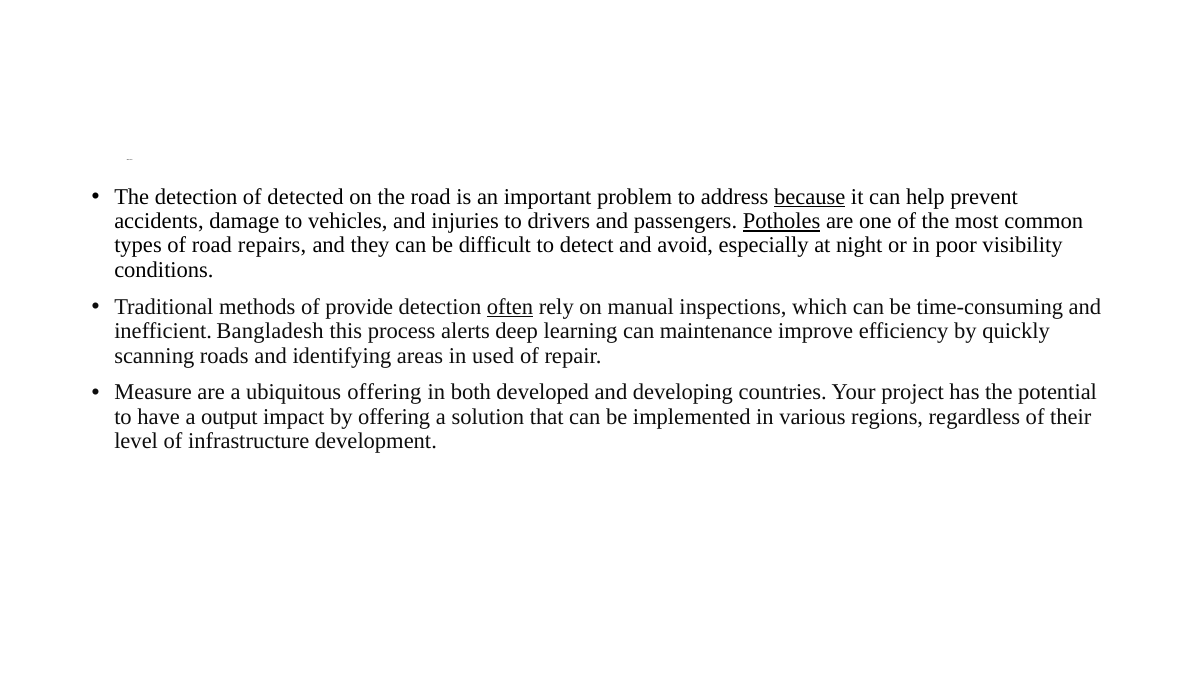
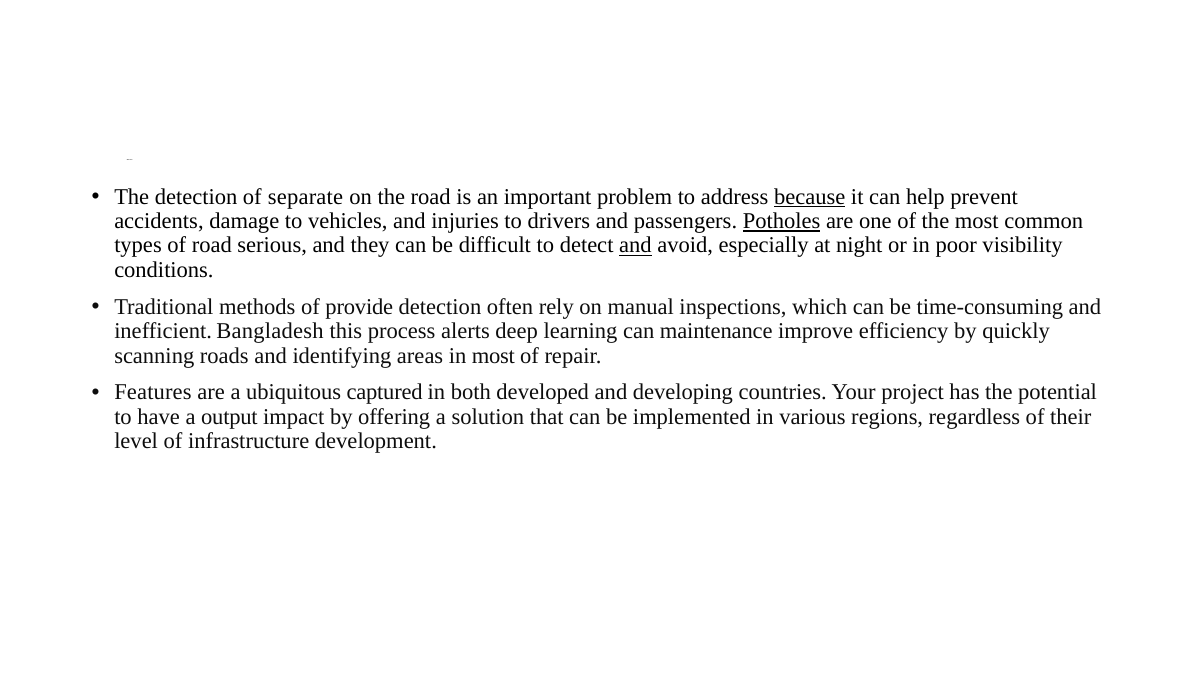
detected: detected -> separate (306, 197)
repairs: repairs -> serious (272, 245)
and underline: none -> present (635, 245)
often underline: present -> none (510, 307)
in used: used -> most (493, 355)
Measure: Measure -> Features (153, 392)
ubiquitous offering: offering -> captured (385, 392)
